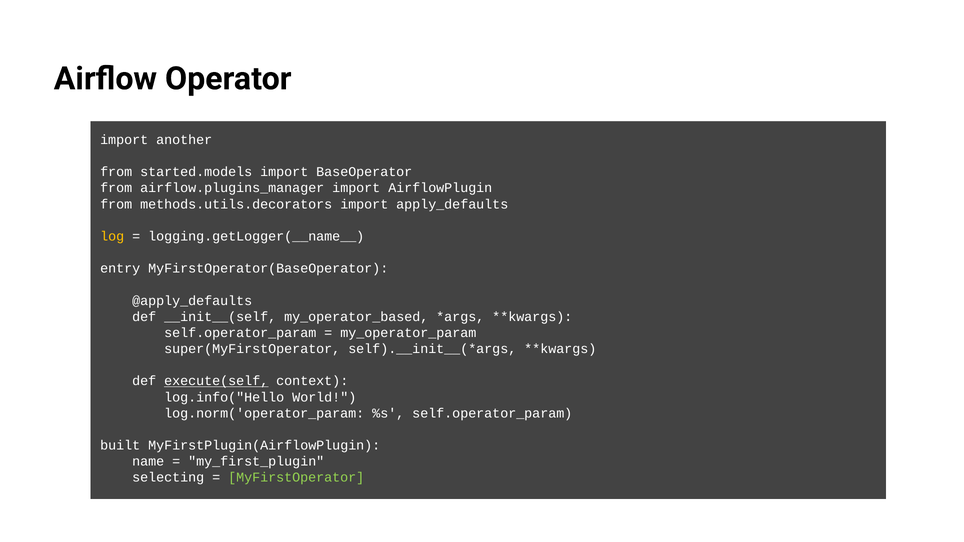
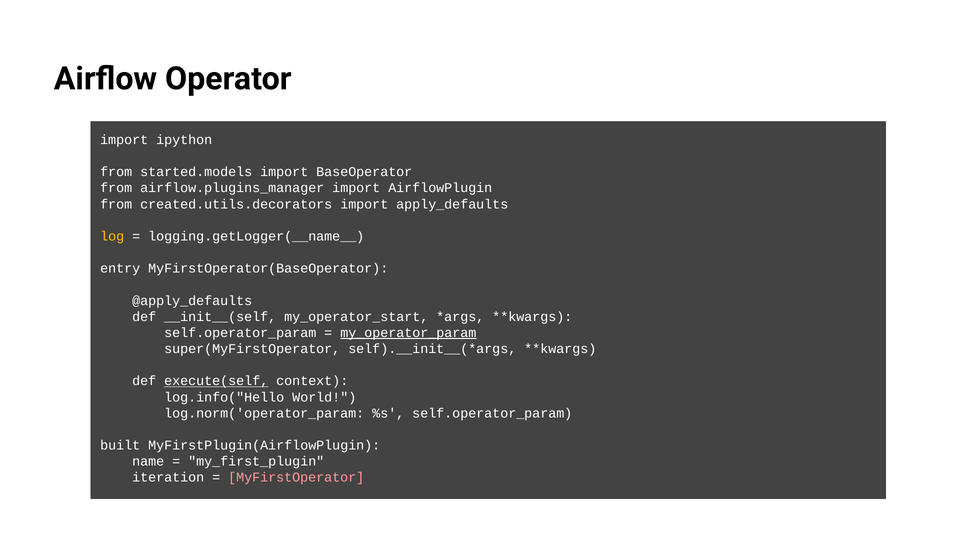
another: another -> ipython (184, 140)
methods.utils.decorators: methods.utils.decorators -> created.utils.decorators (236, 204)
my_operator_based: my_operator_based -> my_operator_start (356, 317)
my_operator_param underline: none -> present (408, 333)
selecting: selecting -> iteration (168, 478)
MyFirstOperator colour: light green -> pink (296, 478)
